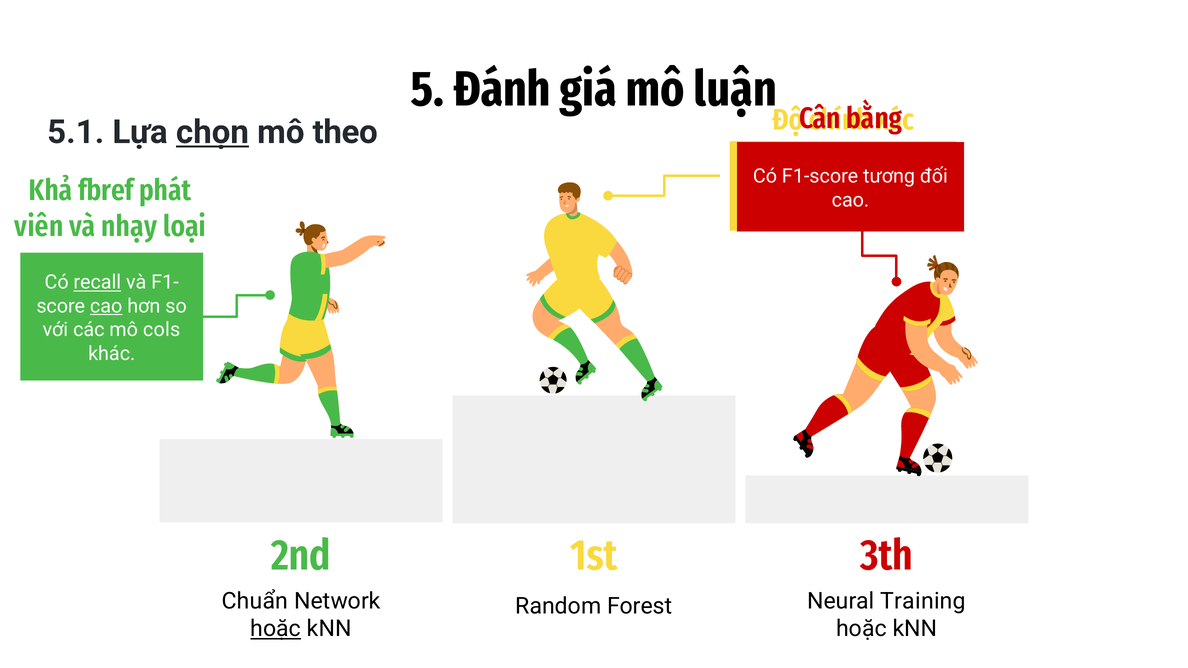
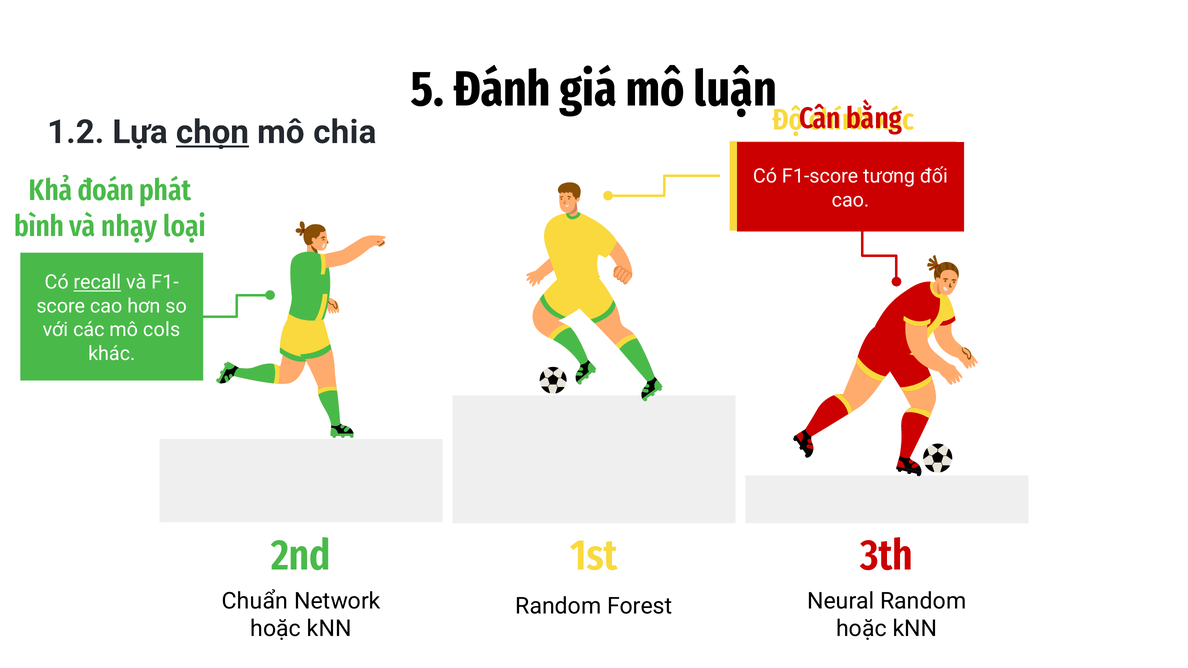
5.1: 5.1 -> 1.2 (76, 132)
theo: theo -> chia (345, 132)
fbref: fbref -> đoán (106, 191)
viên: viên -> bình (39, 226)
cao underline: present -> none (106, 306)
Neural Training: Training -> Random (923, 601)
hoặc underline: present -> none (276, 629)
